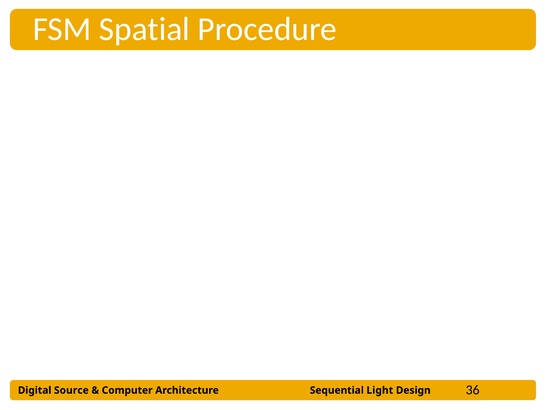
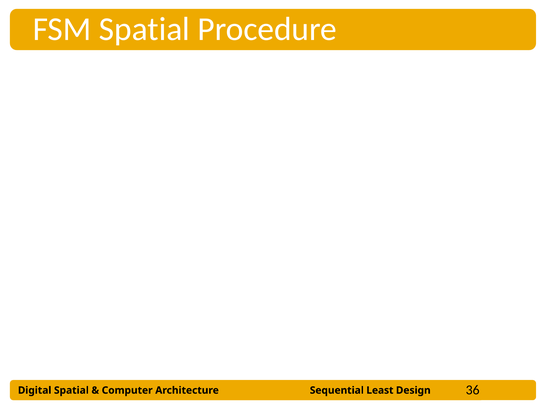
Source: Source -> Spatial (71, 390)
Light: Light -> Least (380, 390)
